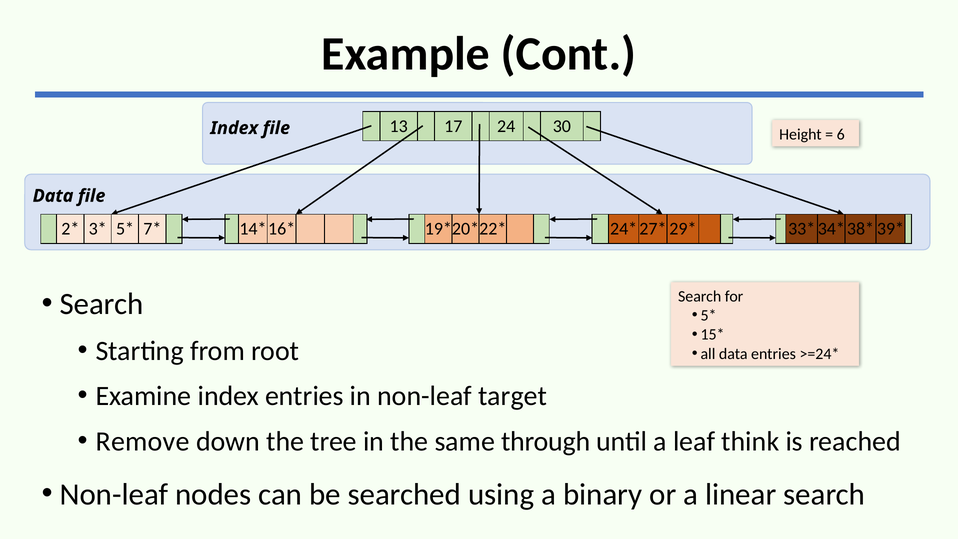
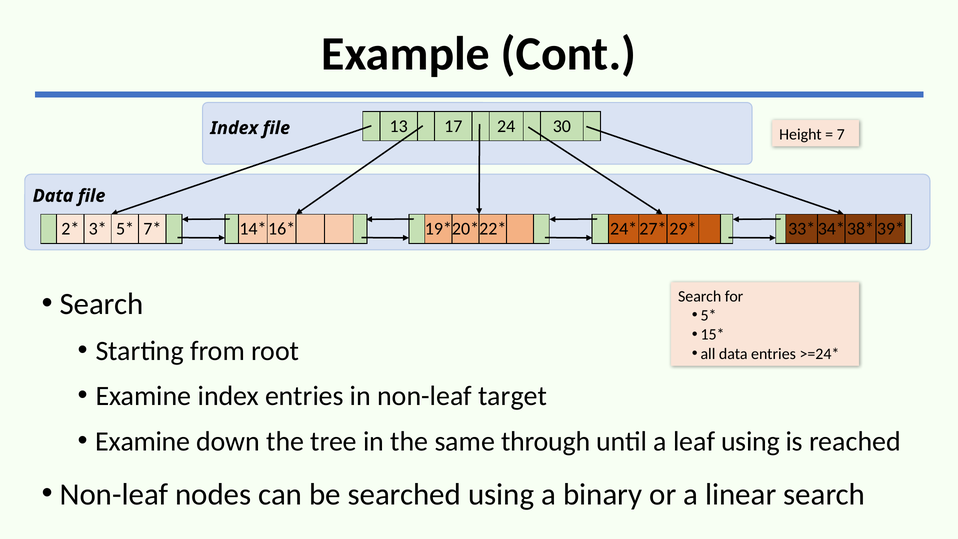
6: 6 -> 7 (841, 134)
Remove: Remove -> Examine (143, 441)
leaf think: think -> using (750, 441)
